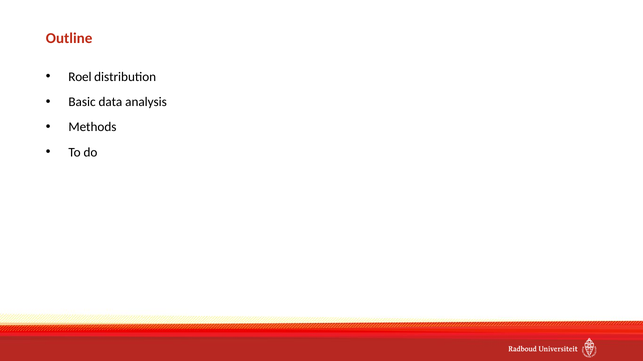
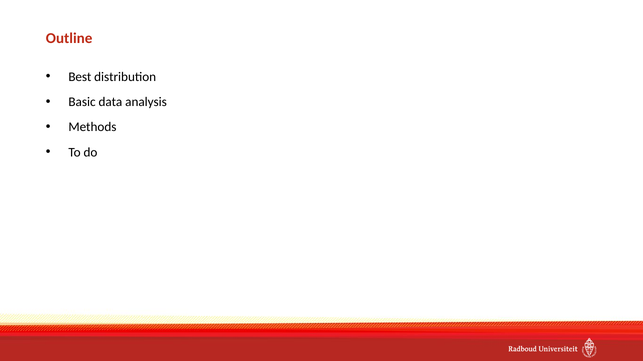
Roel: Roel -> Best (80, 77)
